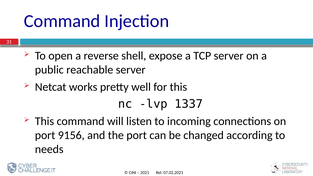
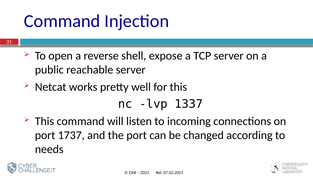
9156: 9156 -> 1737 (71, 135)
